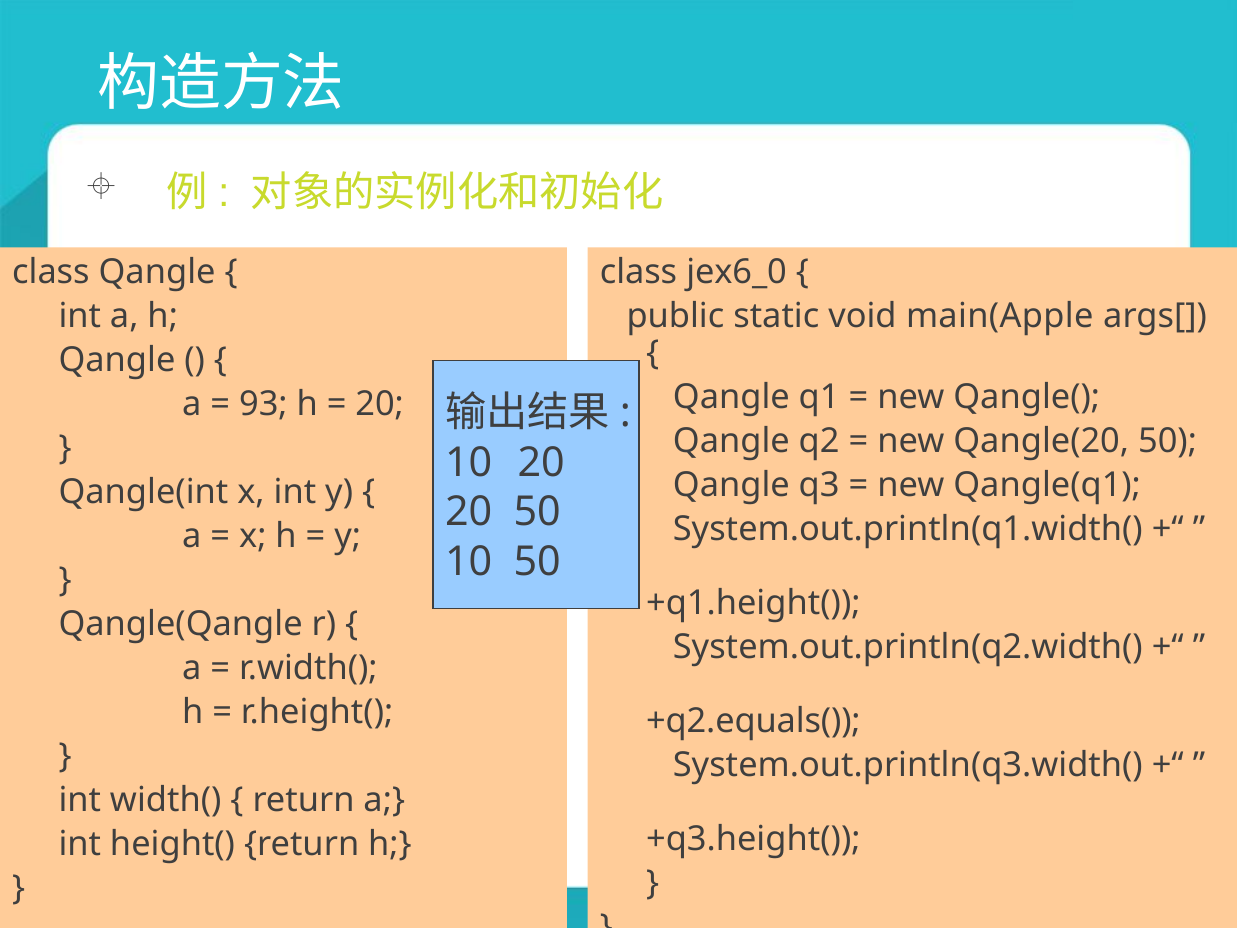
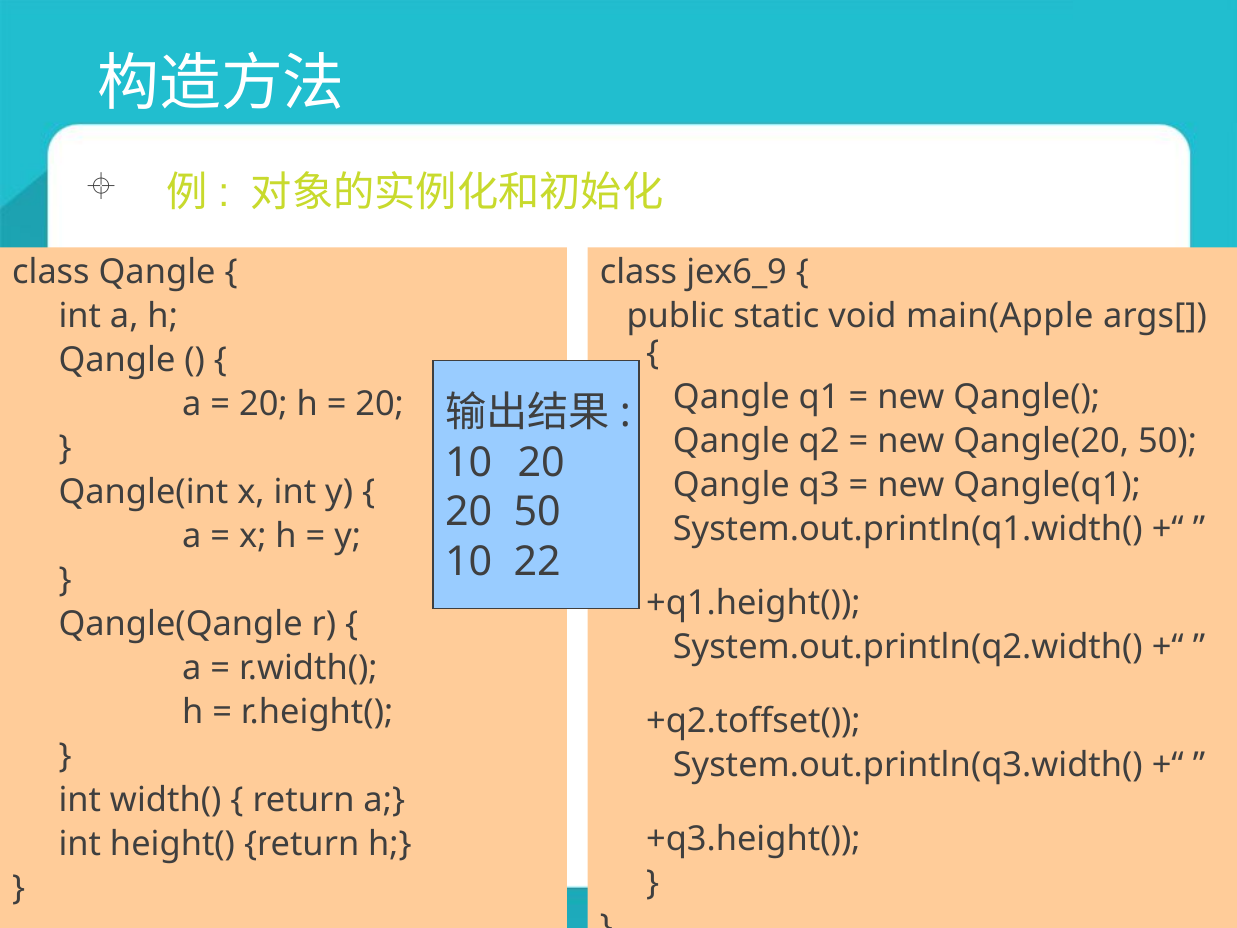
jex6_0: jex6_0 -> jex6_9 (737, 272)
93: 93 -> 20 (263, 404)
10 50: 50 -> 22 (537, 562)
+q2.equals(: +q2.equals( -> +q2.toffset( (753, 721)
